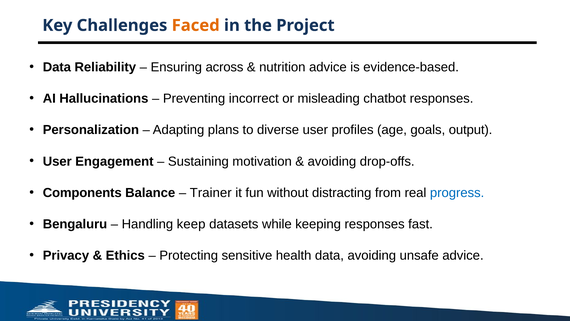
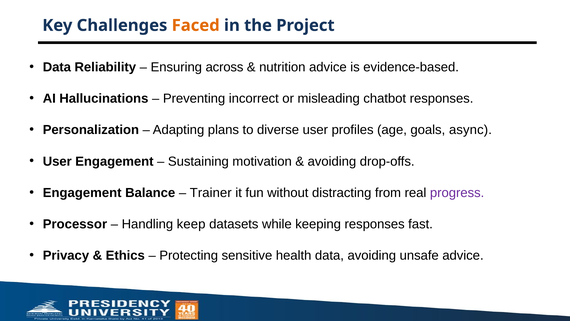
output: output -> async (470, 130)
Components: Components -> Engagement (82, 193)
progress colour: blue -> purple (457, 193)
Bengaluru: Bengaluru -> Processor (75, 224)
